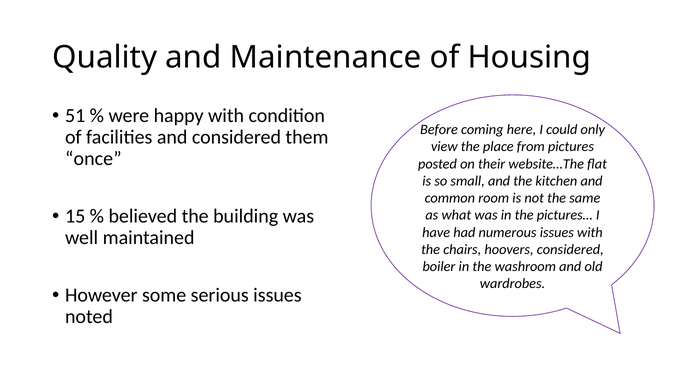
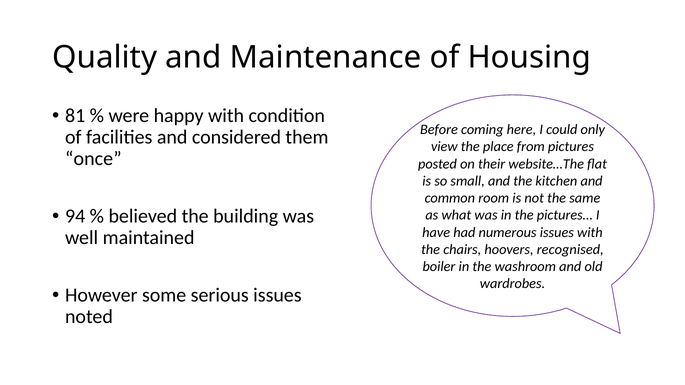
51: 51 -> 81 (75, 116)
15: 15 -> 94 (75, 216)
hoovers considered: considered -> recognised (570, 250)
